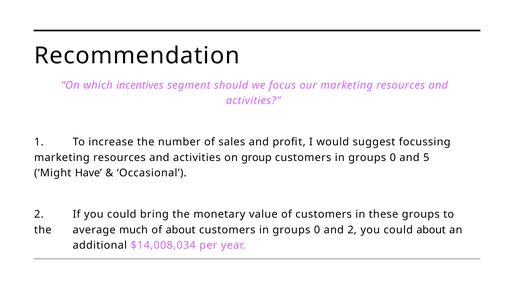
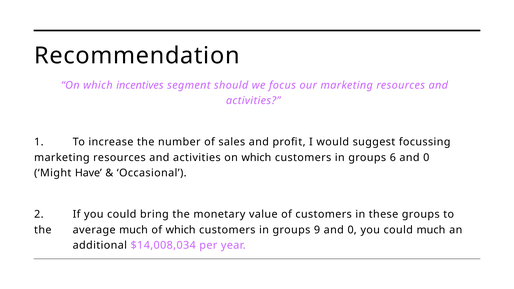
activities on group: group -> which (256, 158)
0: 0 -> 6 (393, 158)
5: 5 -> 0 (426, 158)
of about: about -> which (181, 230)
0: 0 -> 9 (317, 230)
2: 2 -> 0 (352, 230)
could about: about -> much (431, 230)
